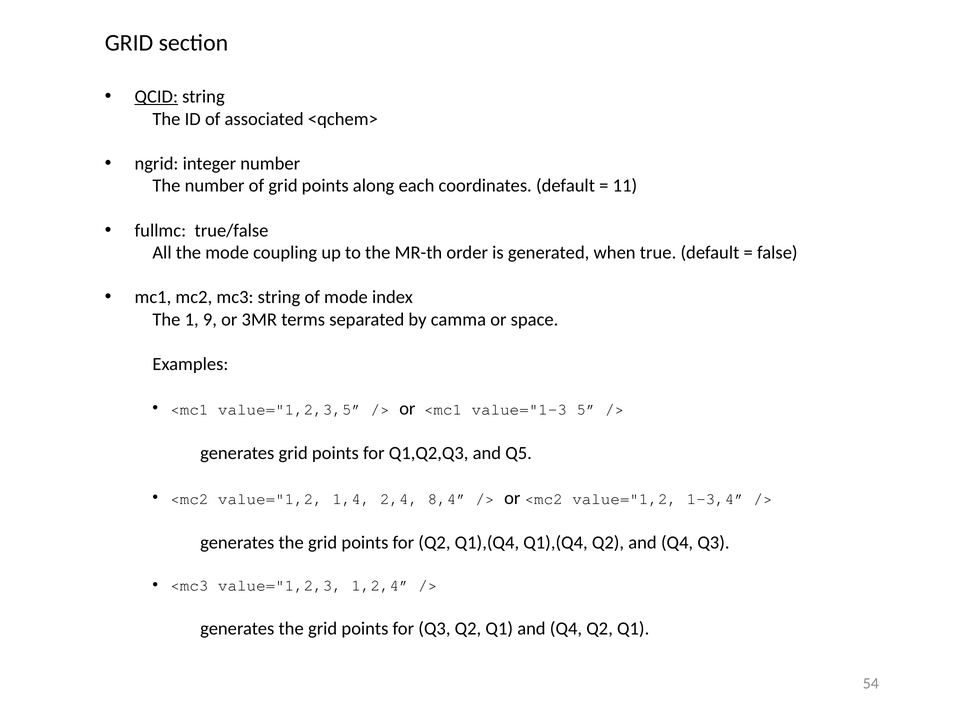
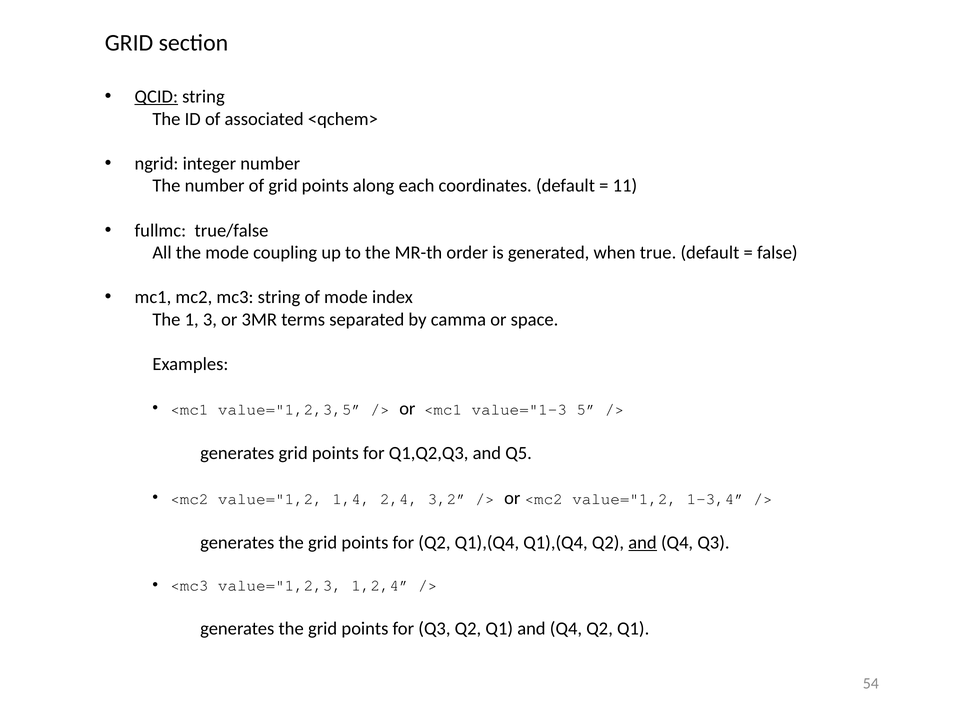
9: 9 -> 3 (210, 319)
8,4: 8,4 -> 3,2 (447, 498)
and underline: none -> present (643, 542)
